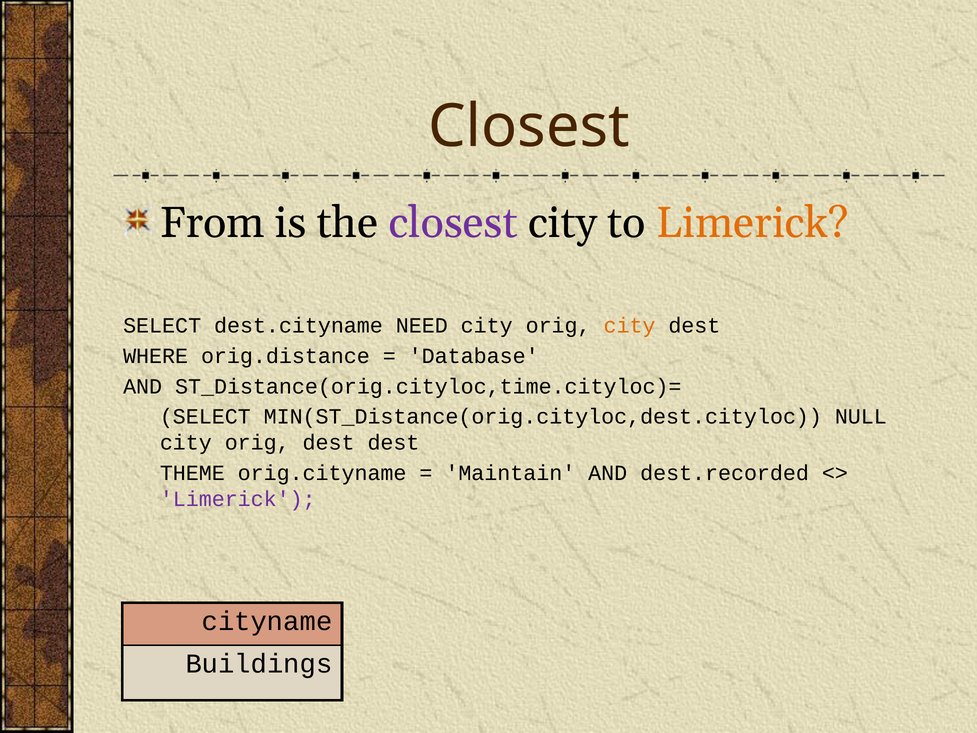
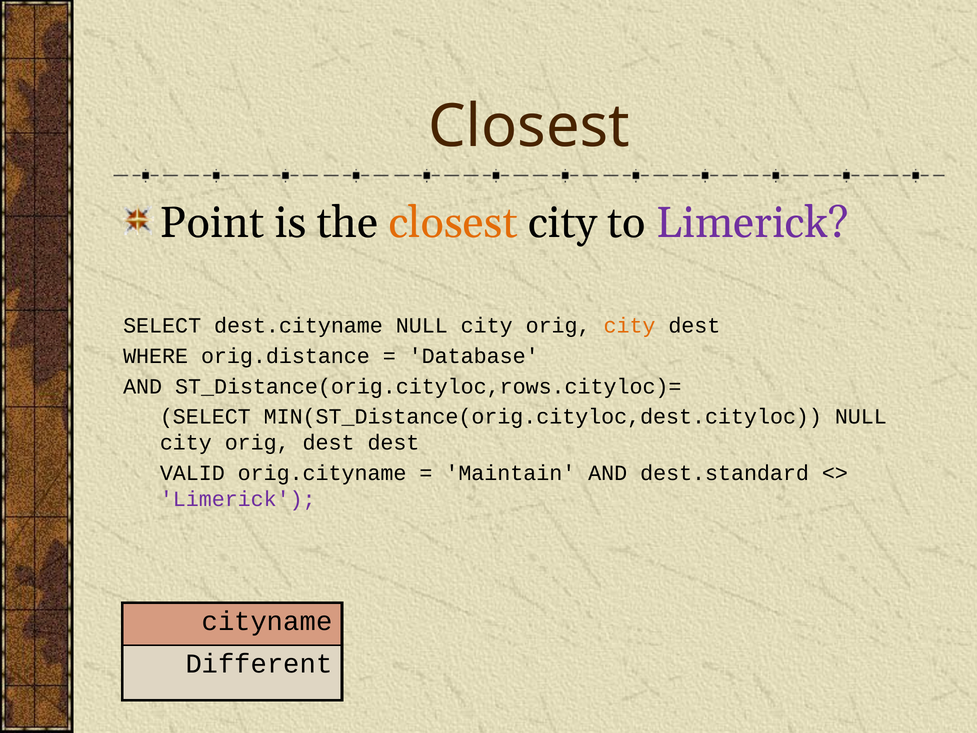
From: From -> Point (212, 223)
closest colour: purple -> orange (453, 223)
Limerick colour: orange -> purple (752, 223)
dest.cityname NEED: NEED -> NULL (422, 325)
ST_Distance(orig.cityloc,time.cityloc)=: ST_Distance(orig.cityloc,time.cityloc)= -> ST_Distance(orig.cityloc,rows.cityloc)= (428, 386)
THEME: THEME -> VALID (192, 473)
dest.recorded: dest.recorded -> dest.standard (725, 473)
Buildings: Buildings -> Different (259, 664)
